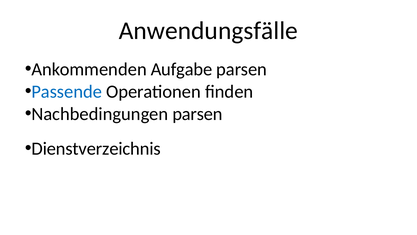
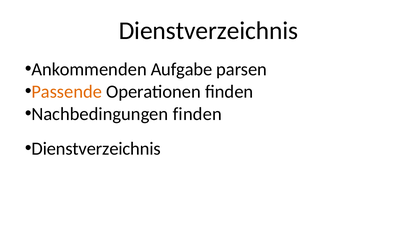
Anwendungsfälle: Anwendungsfälle -> Dienstverzeichnis (208, 31)
Passende colour: blue -> orange (67, 91)
Nachbedingungen parsen: parsen -> finden (197, 114)
